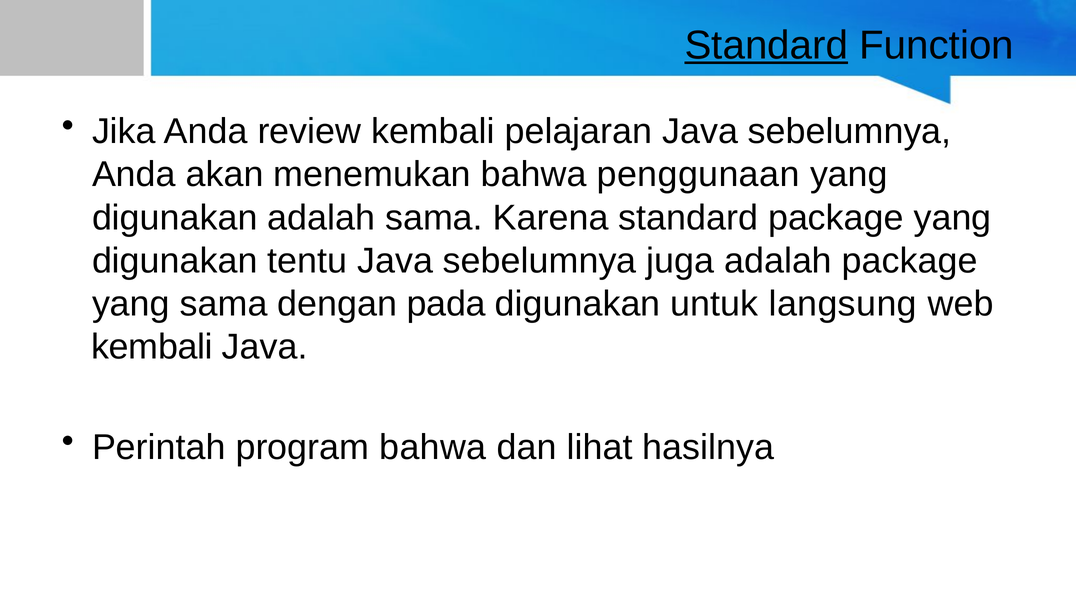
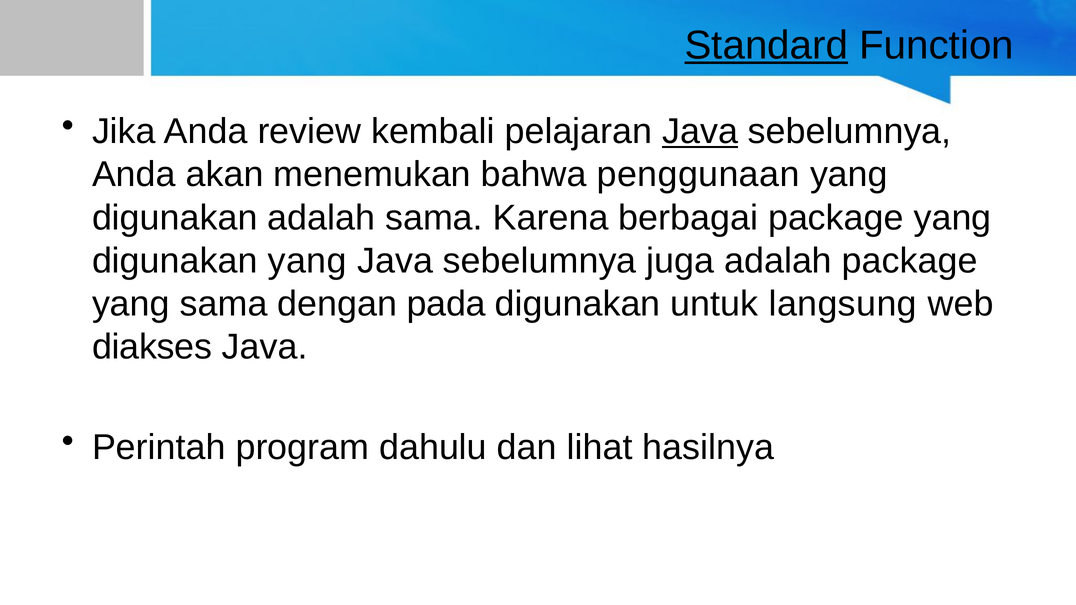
Java underline: none -> present (700, 132)
Karena standard: standard -> berbagai (688, 218)
digunakan tentu: tentu -> yang (307, 261)
kembali: kembali -> diakses (152, 347)
program bahwa: bahwa -> dahulu (433, 447)
